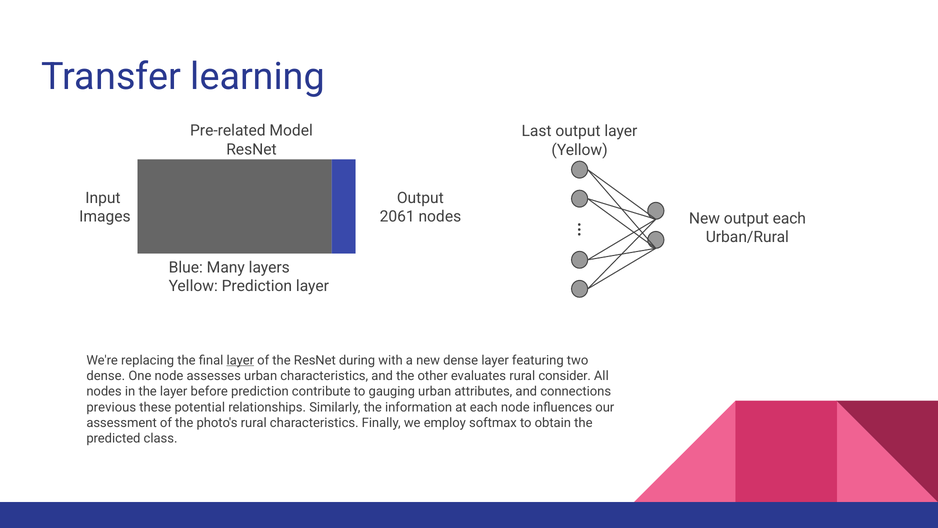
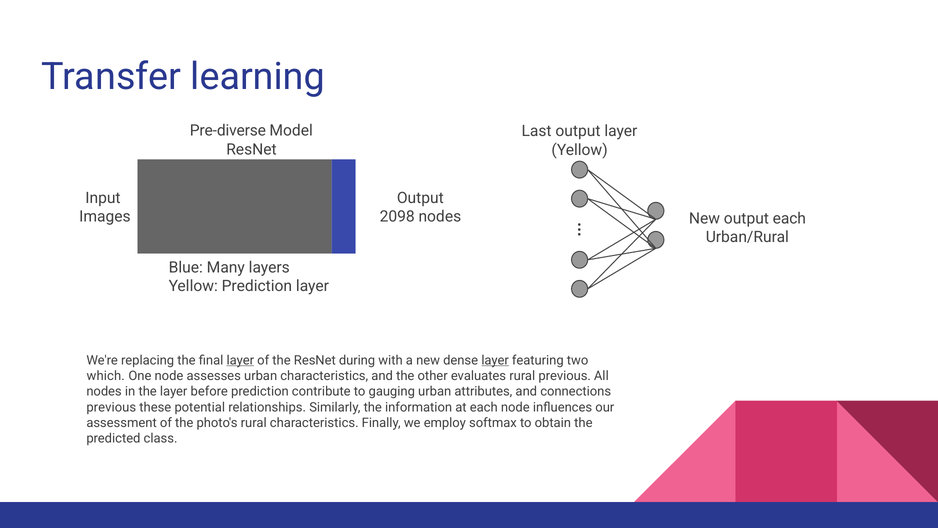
Pre-related: Pre-related -> Pre-diverse (228, 131)
2061: 2061 -> 2098 (397, 217)
layer underline: none -> present (495, 360)
dense: dense -> which (106, 376)
rural consider: consider -> previous (565, 376)
